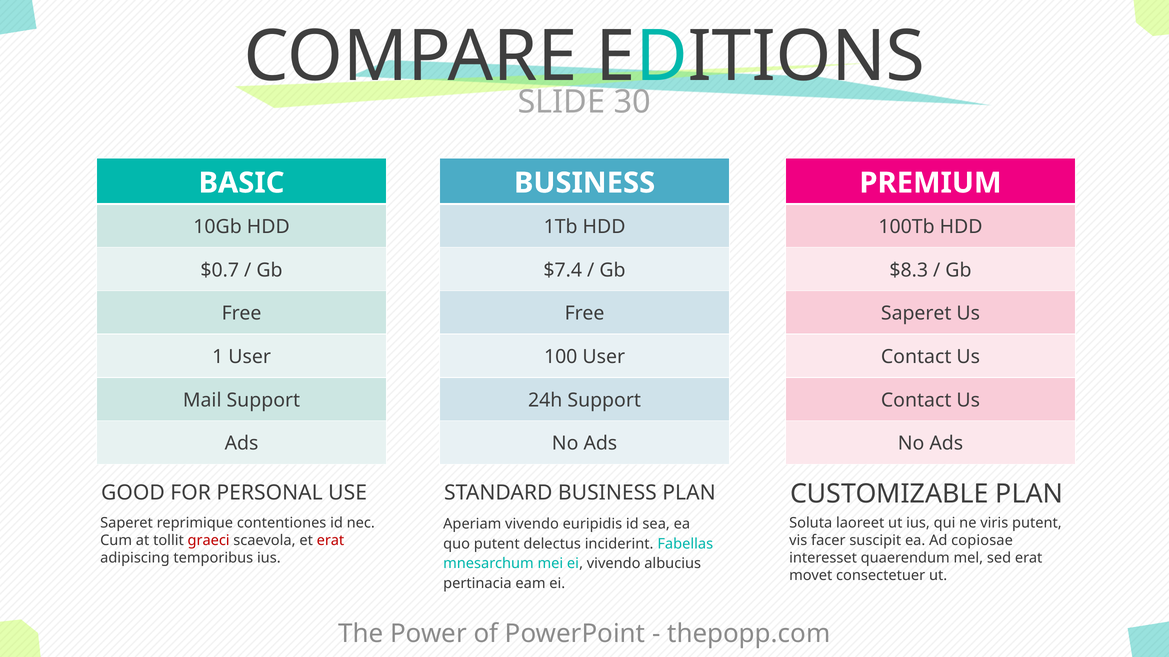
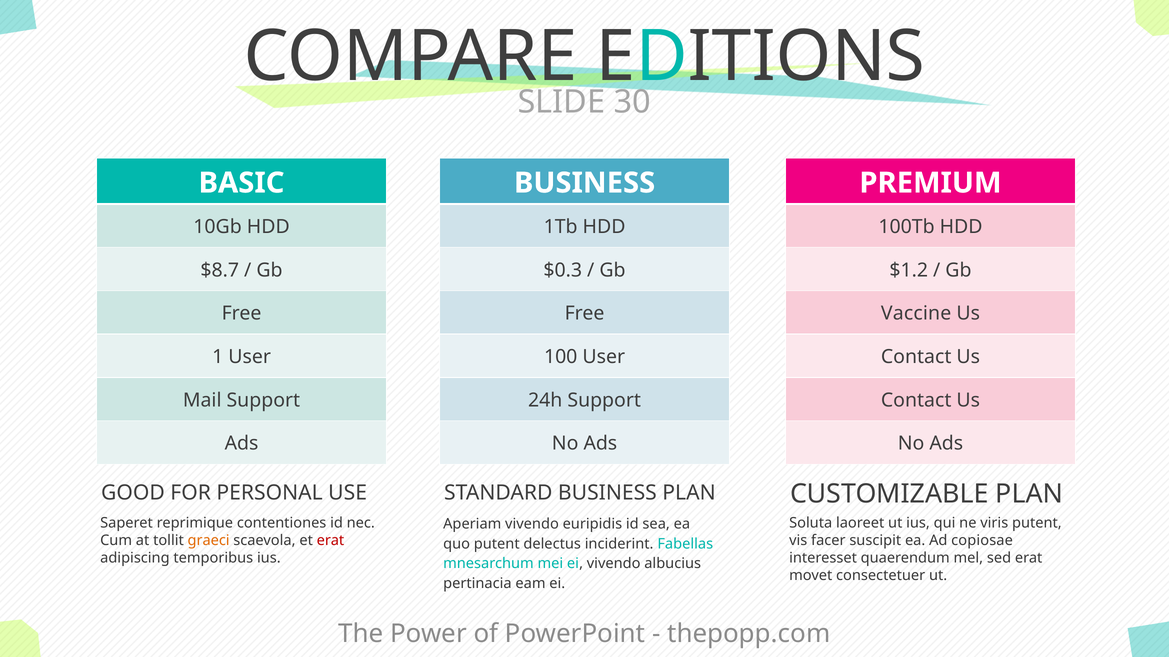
$0.7: $0.7 -> $8.7 (220, 270)
$7.4: $7.4 -> $0.3 (563, 270)
$8.3: $8.3 -> $1.2 (909, 270)
Saperet: Saperet -> Vaccine (916, 314)
graeci colour: red -> orange (209, 541)
